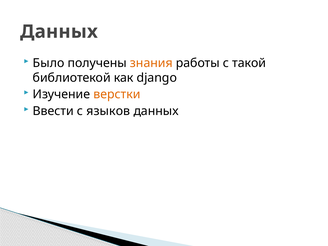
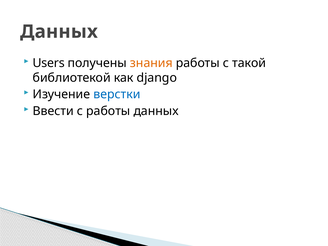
Было: Было -> Users (49, 63)
верстки colour: orange -> blue (117, 94)
с языков: языков -> работы (108, 111)
